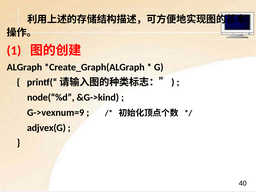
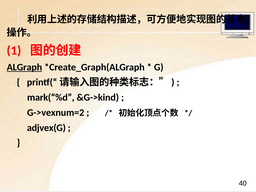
ALGraph underline: none -> present (24, 67)
node(“%d: node(“%d -> mark(“%d (51, 97)
G->vexnum=9: G->vexnum=9 -> G->vexnum=2 (56, 113)
